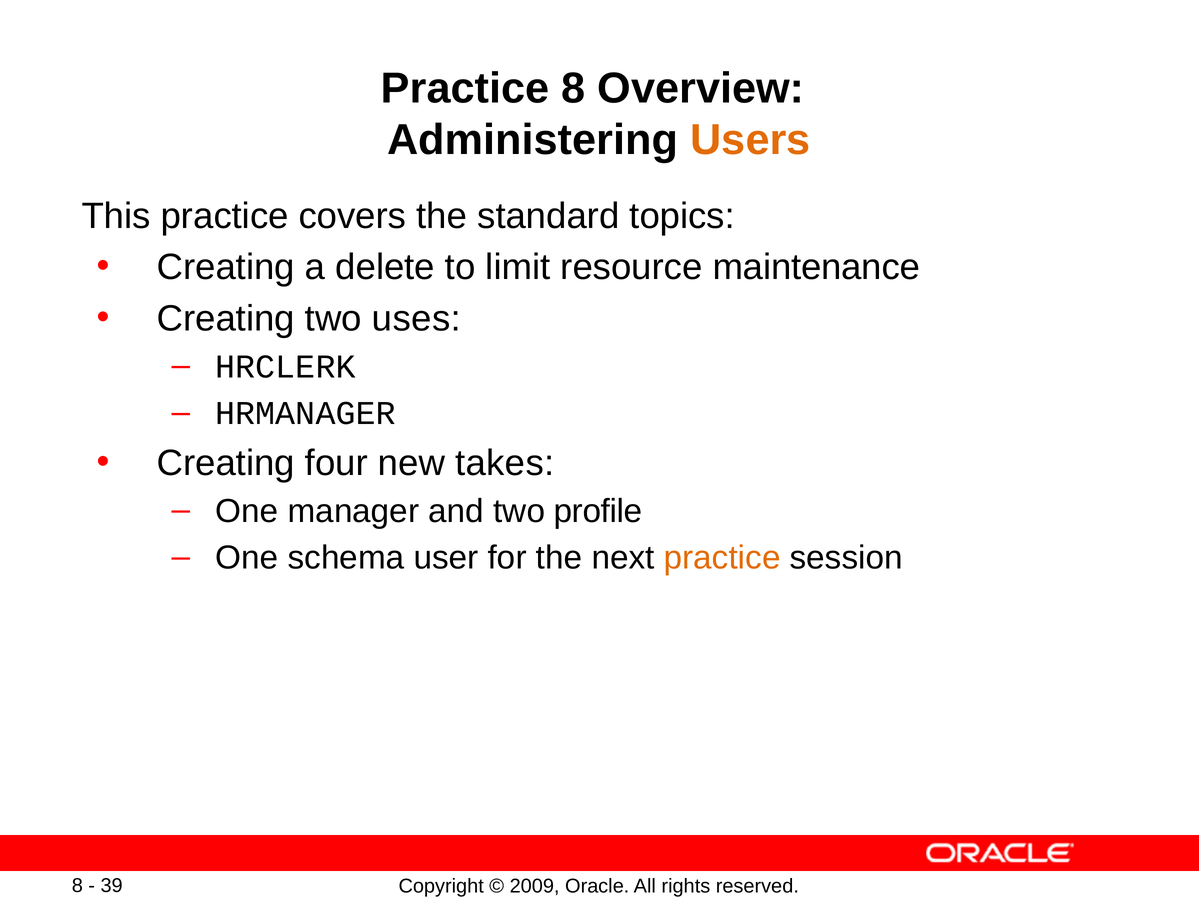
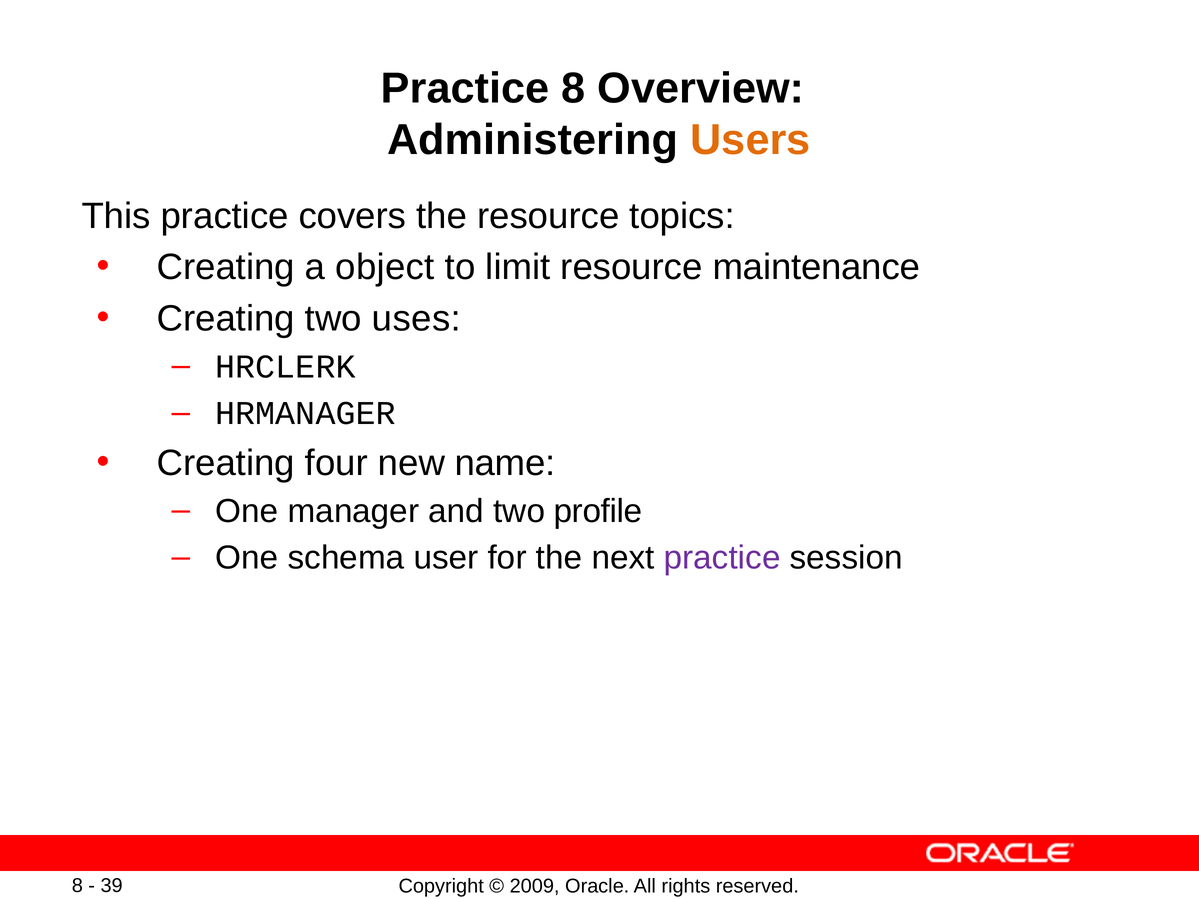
the standard: standard -> resource (548, 216)
delete: delete -> object (385, 267)
takes: takes -> name (505, 463)
practice colour: orange -> purple (722, 558)
